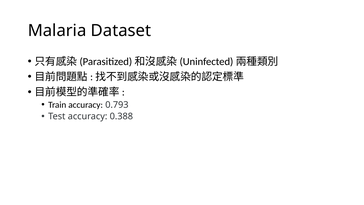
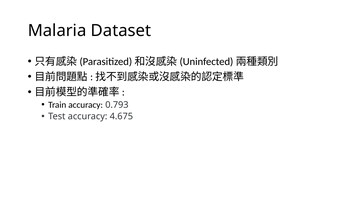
0.388: 0.388 -> 4.675 (121, 116)
